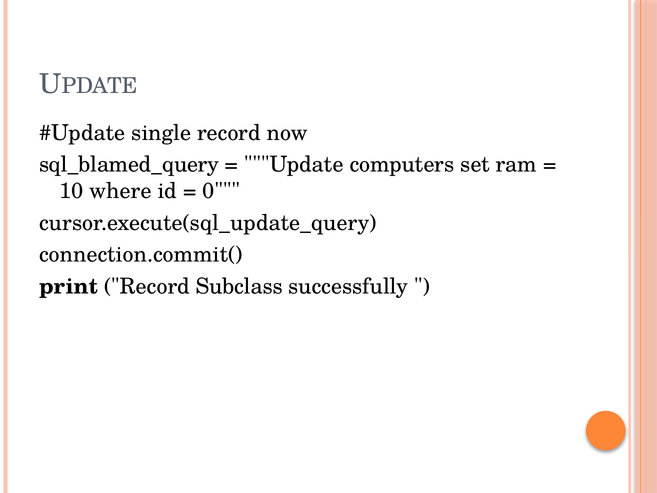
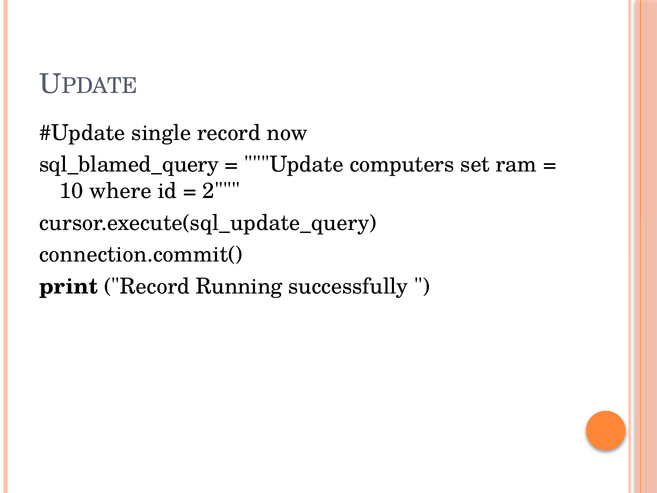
0: 0 -> 2 (221, 191)
Subclass: Subclass -> Running (239, 286)
